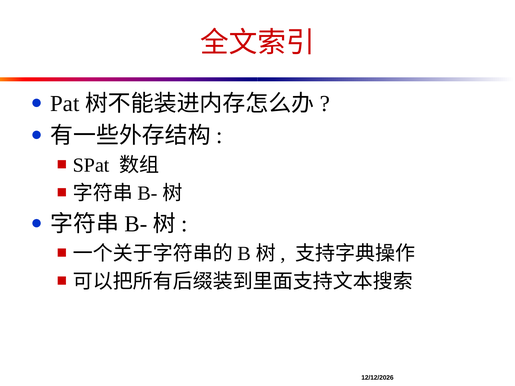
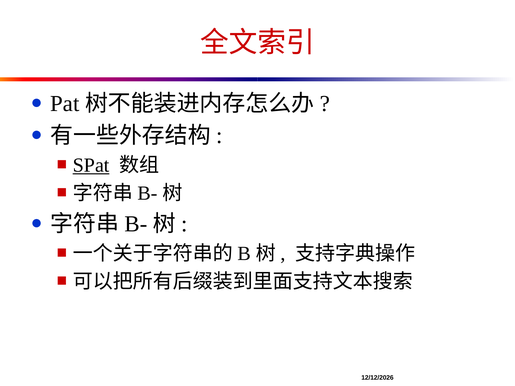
SPat underline: none -> present (91, 165)
